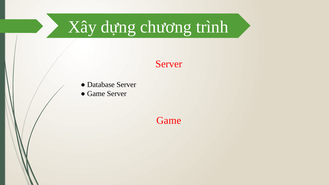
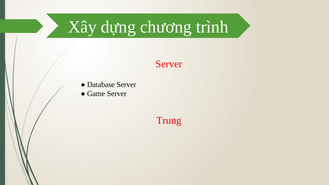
Game: Game -> Trung (169, 121)
